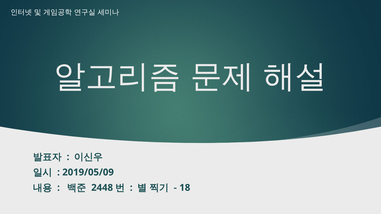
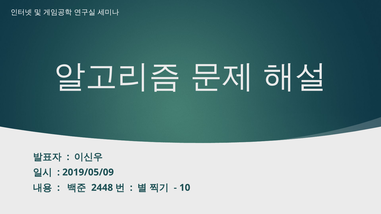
18: 18 -> 10 (185, 188)
